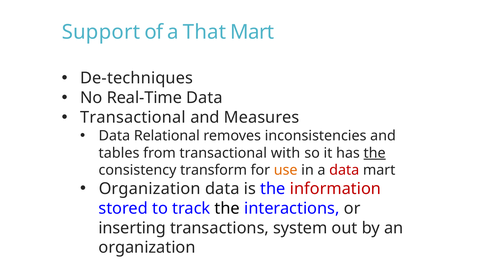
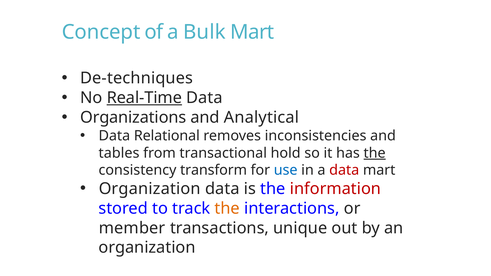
Support: Support -> Concept (101, 32)
That: That -> Bulk (204, 32)
Real-Time underline: none -> present (144, 98)
Transactional: Transactional -> Organizations (133, 118)
Measures: Measures -> Analytical (262, 118)
with: with -> hold (286, 153)
use colour: orange -> blue (286, 170)
the colour: black -> orange (227, 208)
inserting: inserting -> member (132, 228)
system: system -> unique (300, 228)
